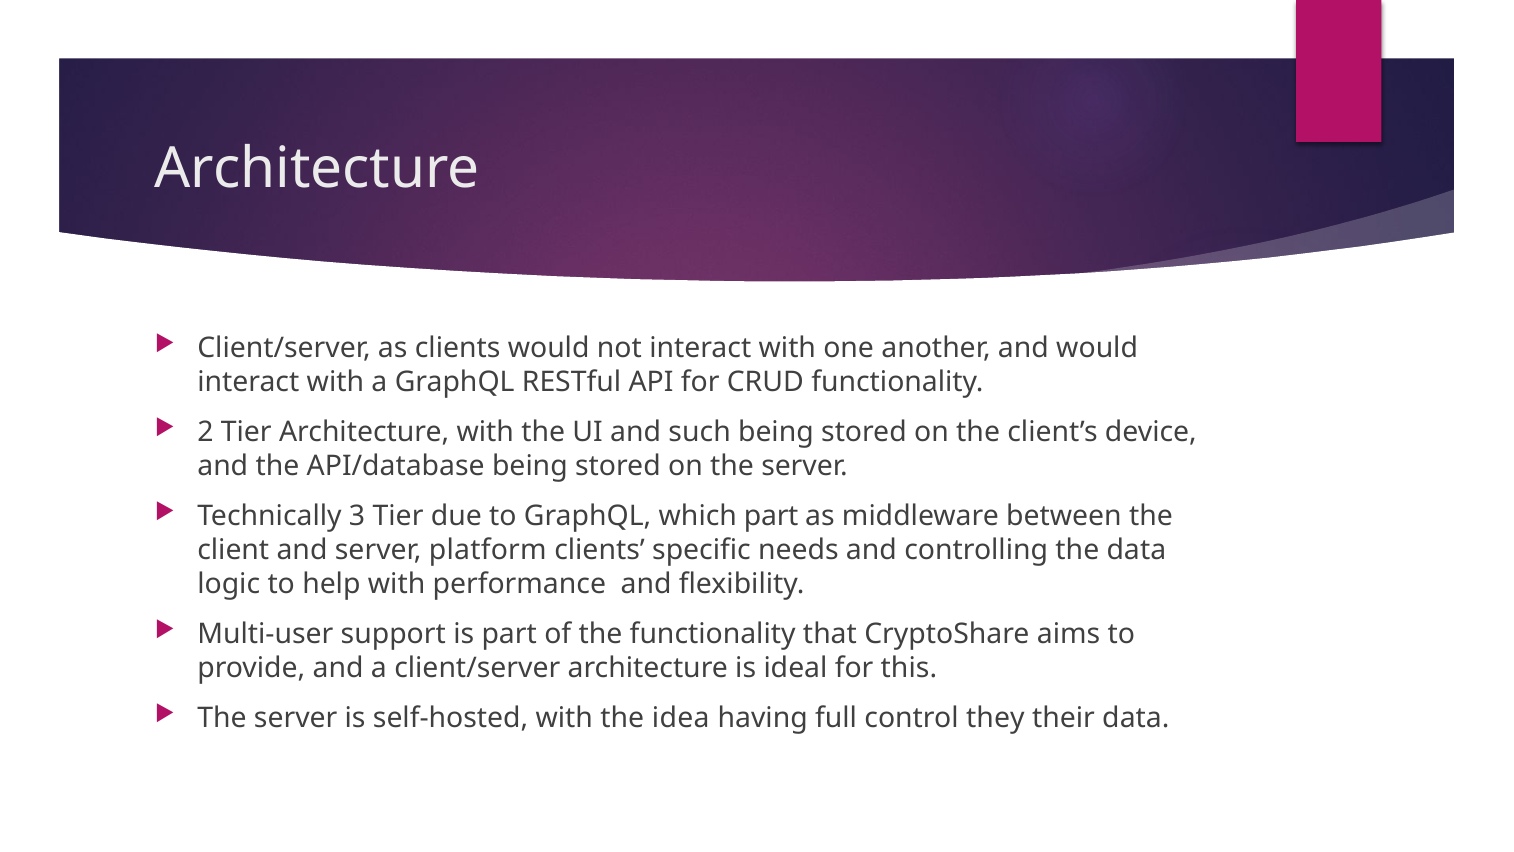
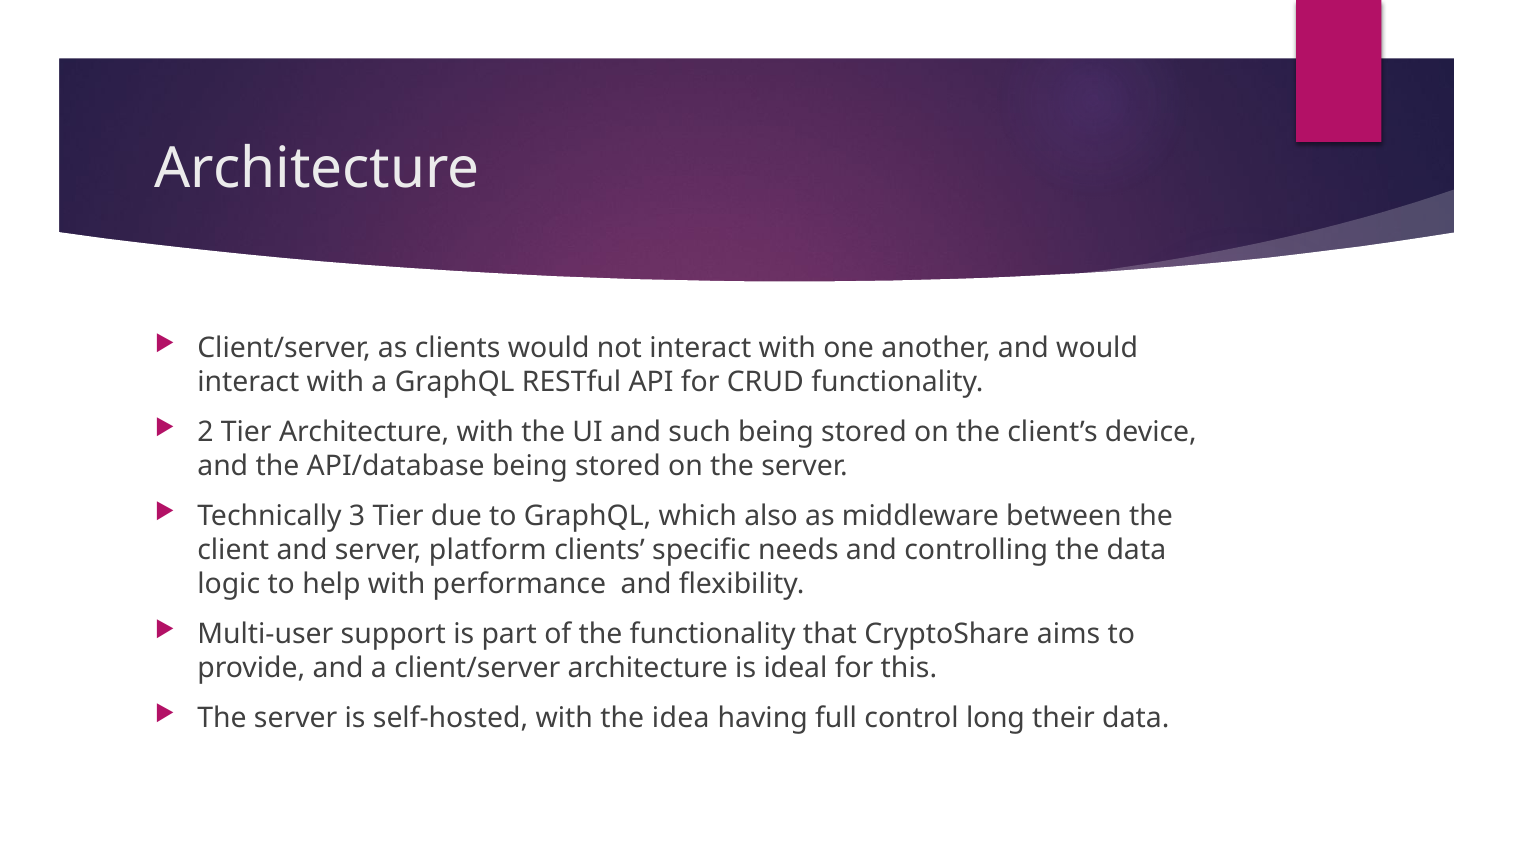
which part: part -> also (771, 516)
they: they -> long (995, 718)
